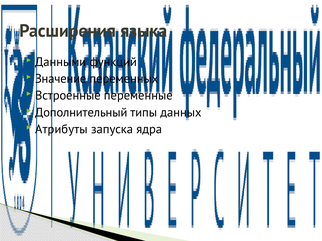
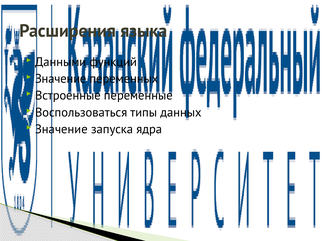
Дополнительный: Дополнительный -> Воспользоваться (81, 113)
Атрибуты: Атрибуты -> Значение (61, 129)
